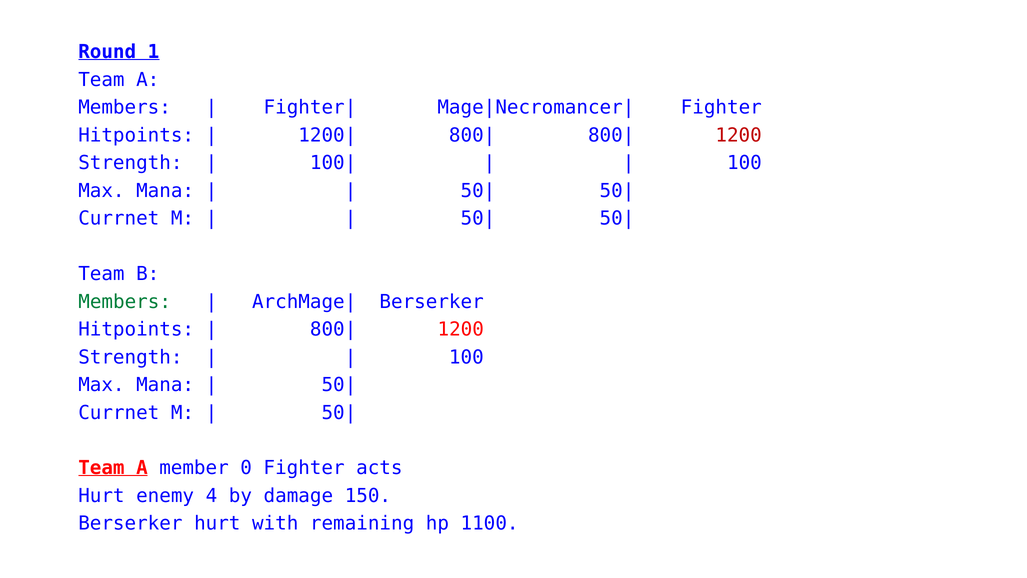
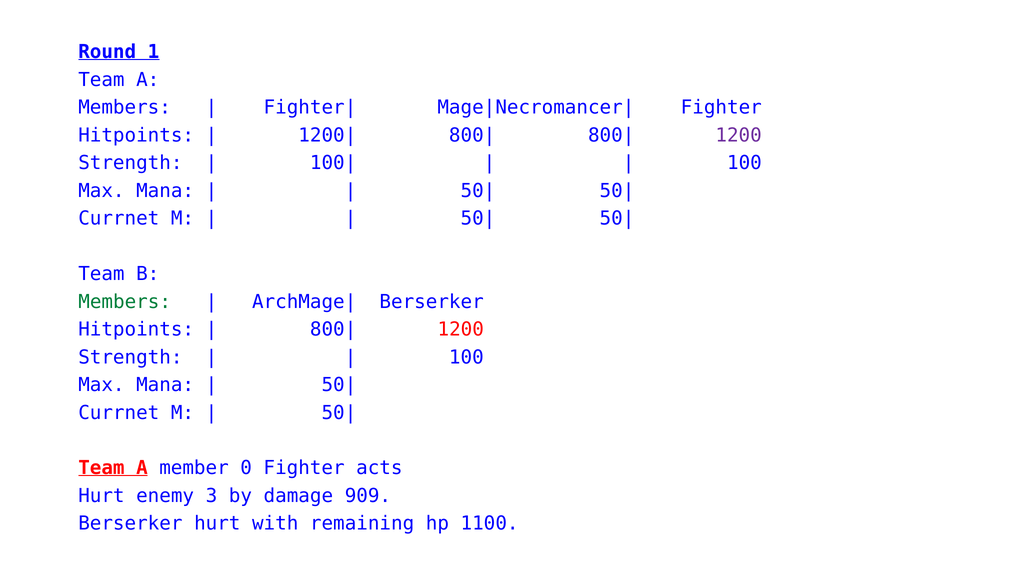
1200 colour: red -> purple (739, 135)
4: 4 -> 3 (212, 496)
150: 150 -> 909 (368, 496)
